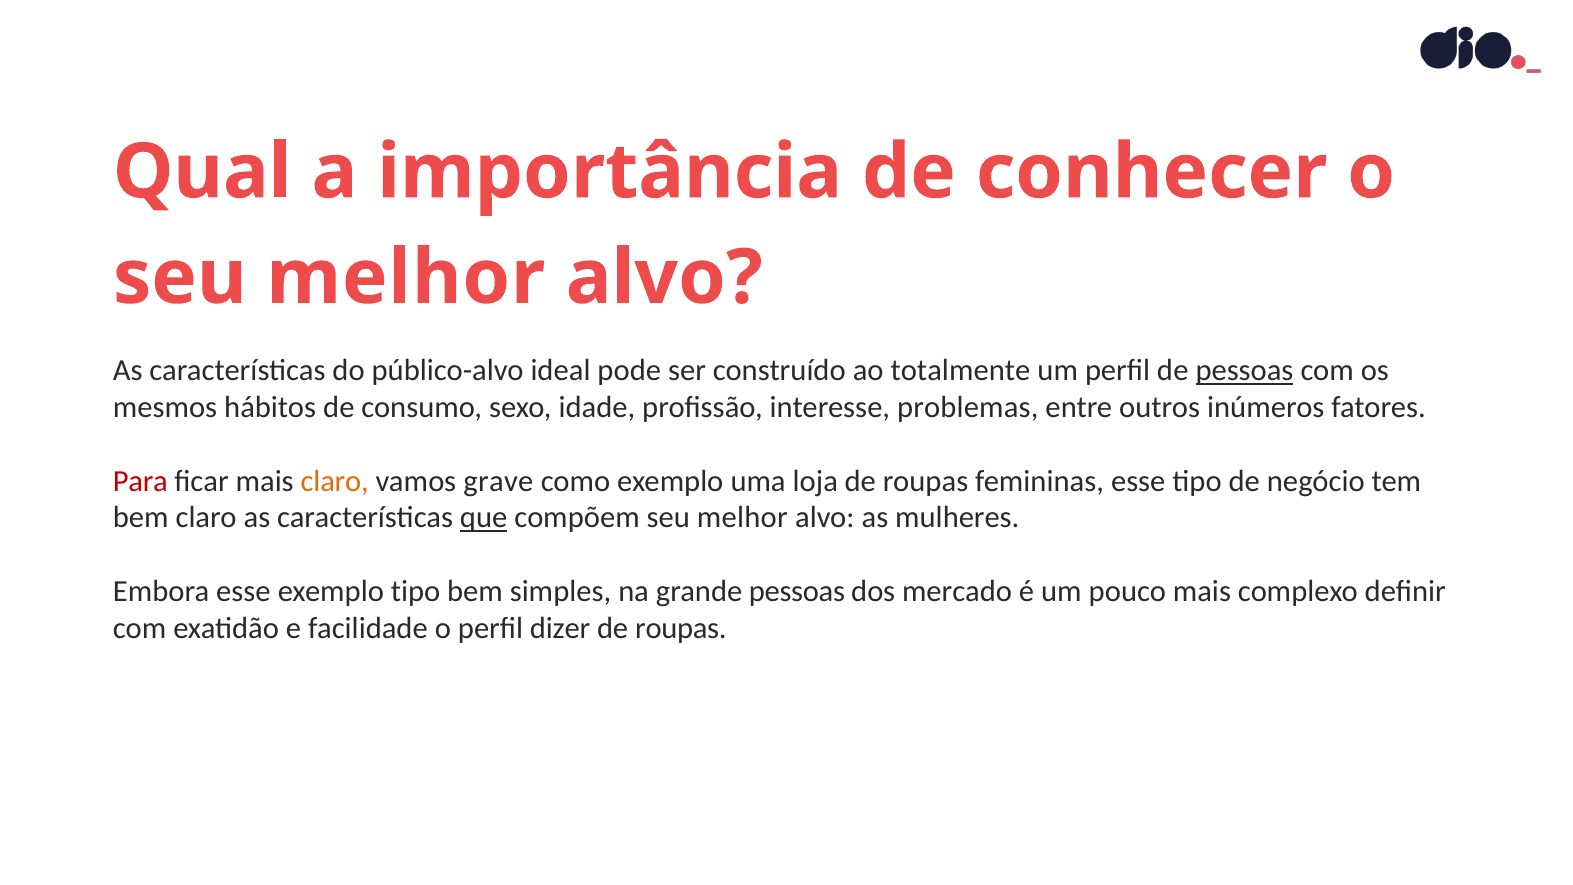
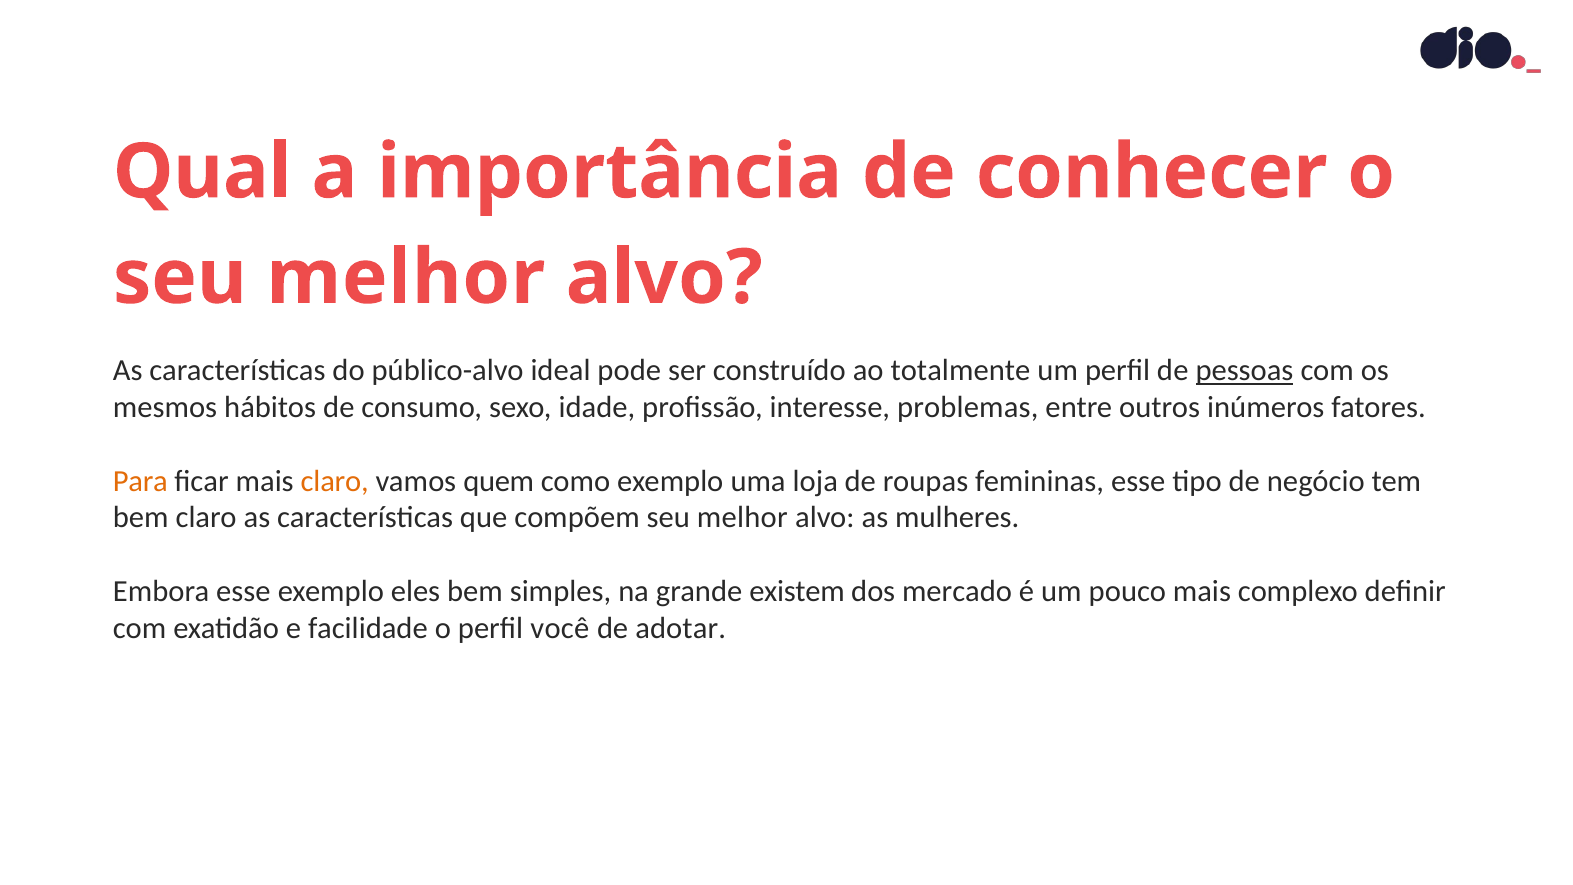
Para colour: red -> orange (140, 481)
grave: grave -> quem (499, 481)
que underline: present -> none (484, 518)
exemplo tipo: tipo -> eles (416, 591)
grande pessoas: pessoas -> existem (797, 591)
dizer: dizer -> você (560, 628)
roupas: roupas -> adotar (681, 628)
